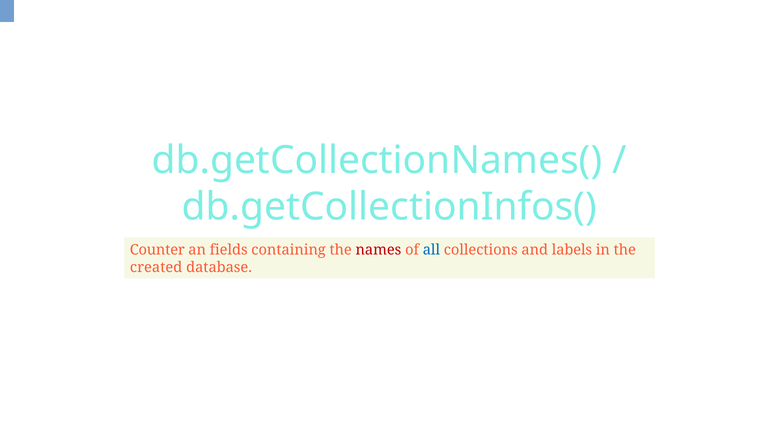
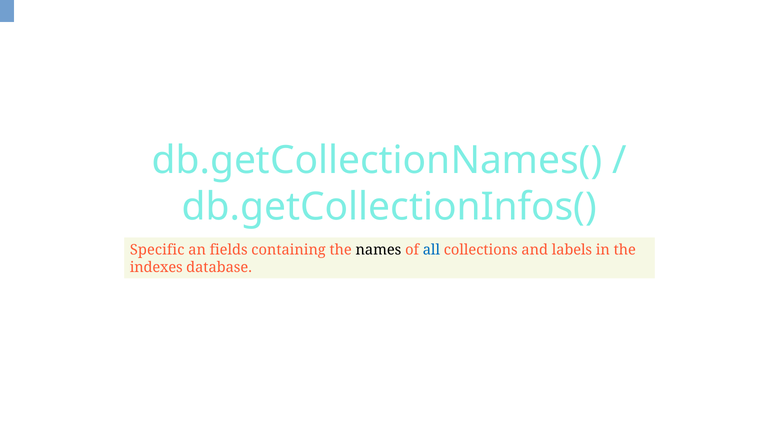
Counter: Counter -> Specific (157, 250)
names colour: red -> black (378, 250)
created: created -> indexes (156, 268)
